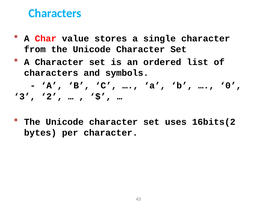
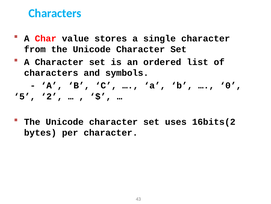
3: 3 -> 5 (25, 96)
